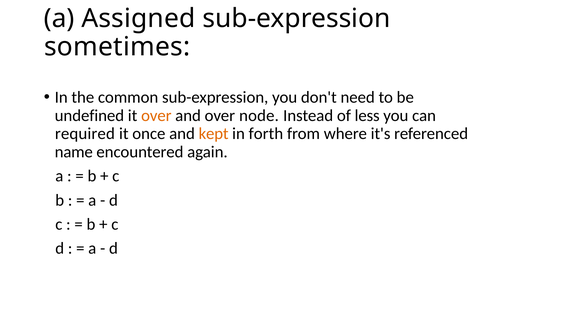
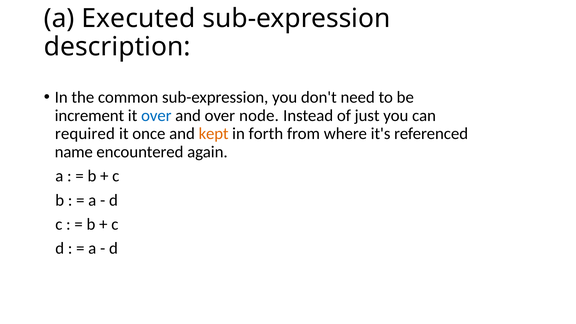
Assigned: Assigned -> Executed (138, 18)
sometimes: sometimes -> description (117, 47)
undefined: undefined -> increment (89, 116)
over colour: orange -> blue (156, 116)
less: less -> just (367, 116)
